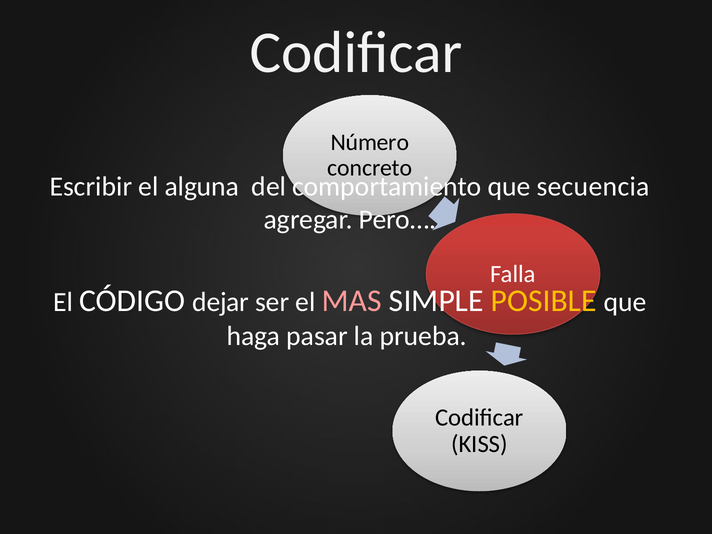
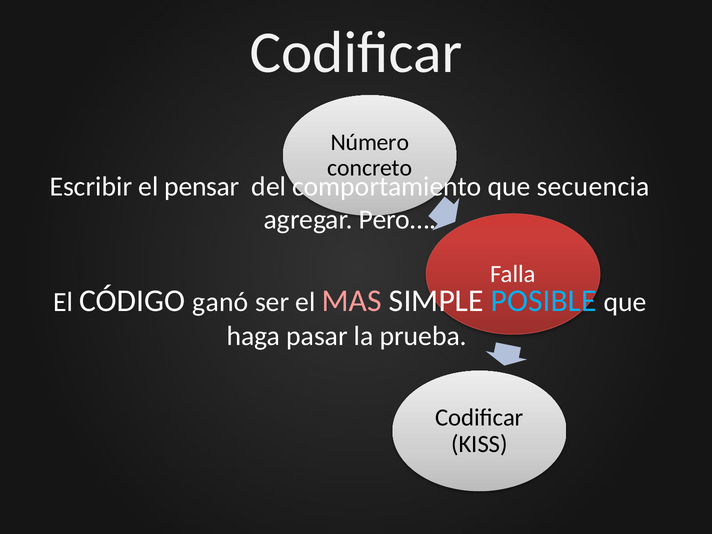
alguna: alguna -> pensar (202, 186)
dejar: dejar -> ganó (220, 302)
POSIBLE colour: yellow -> light blue (544, 301)
